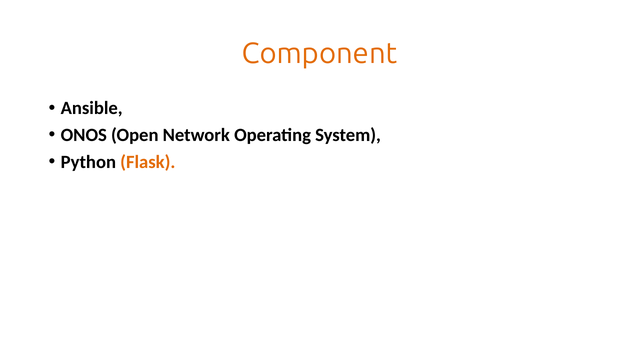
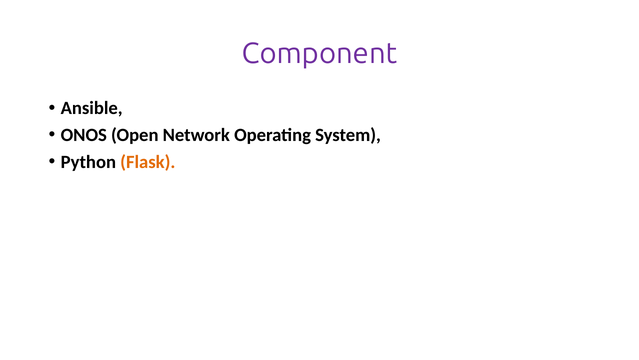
Component colour: orange -> purple (319, 54)
